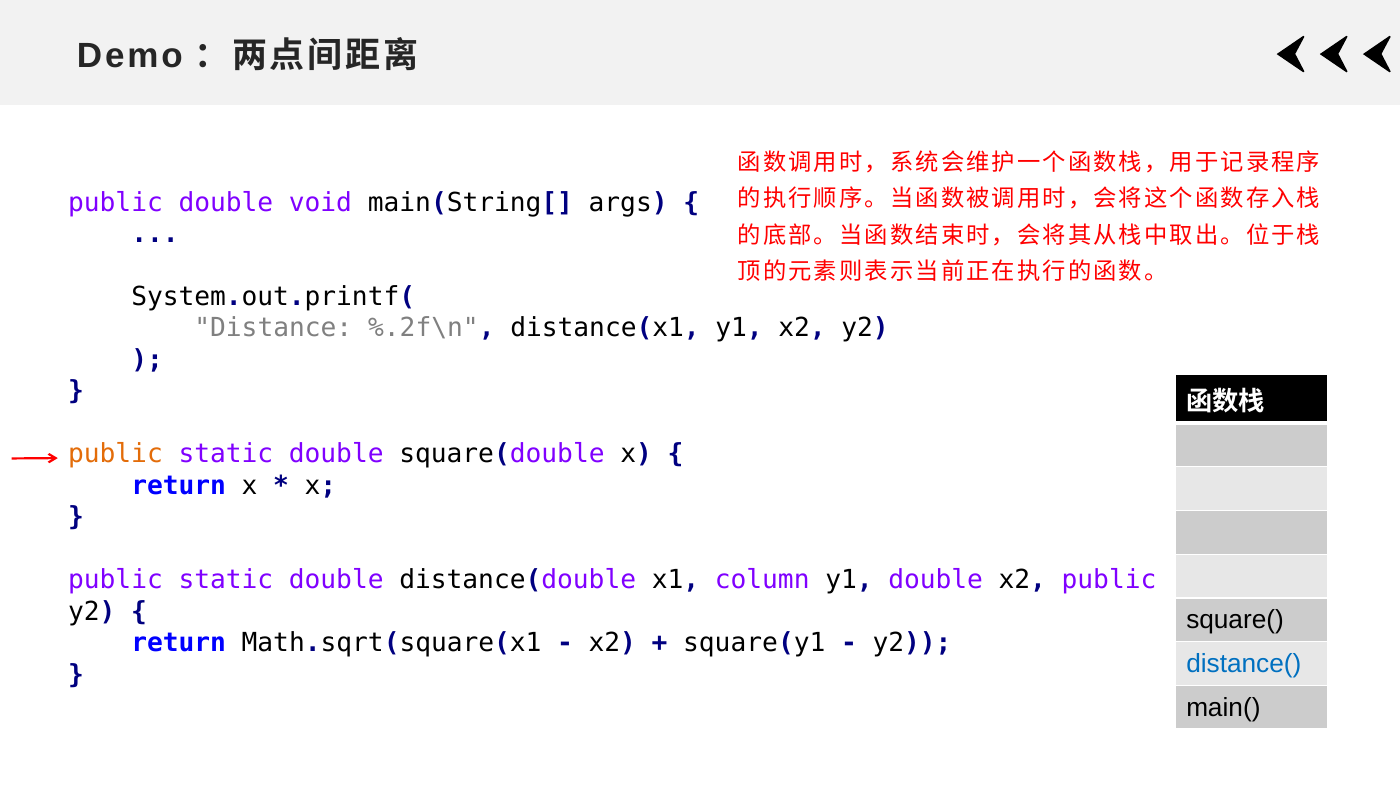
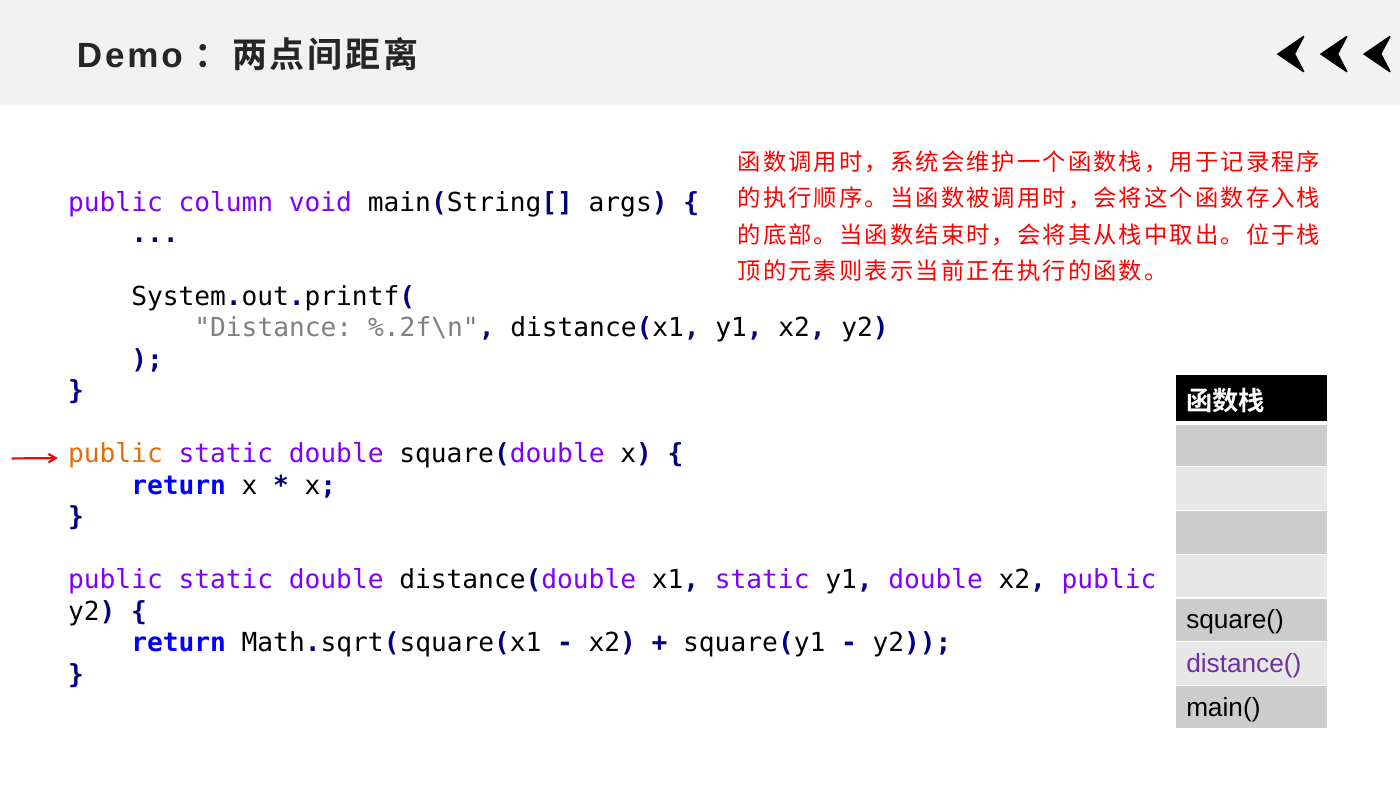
public double: double -> column (226, 203)
x1 column: column -> static (762, 581)
distance( colour: blue -> purple (1244, 664)
